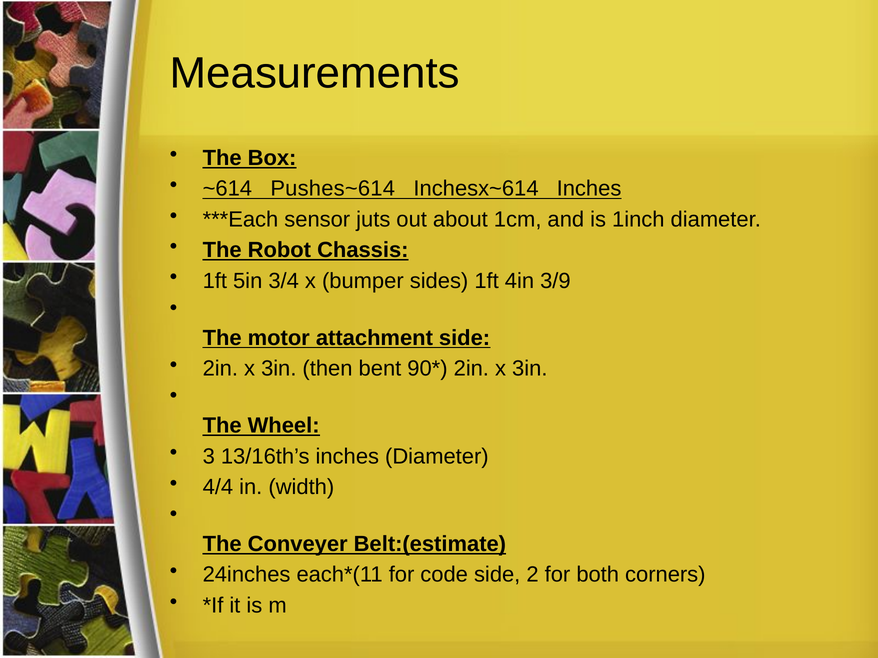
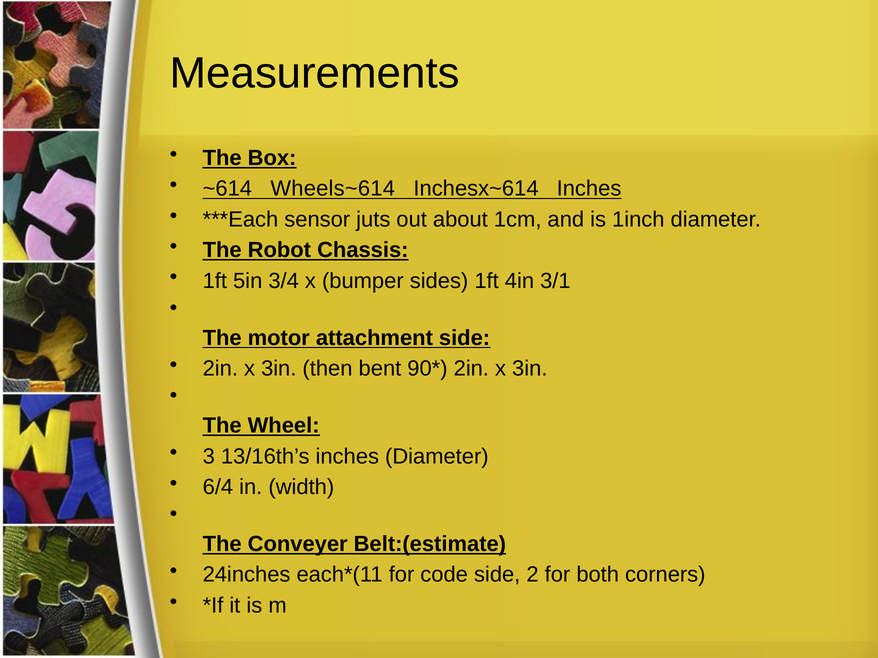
Pushes~614: Pushes~614 -> Wheels~614 (333, 189)
3/9: 3/9 -> 3/1 (555, 281)
4/4: 4/4 -> 6/4 (218, 487)
